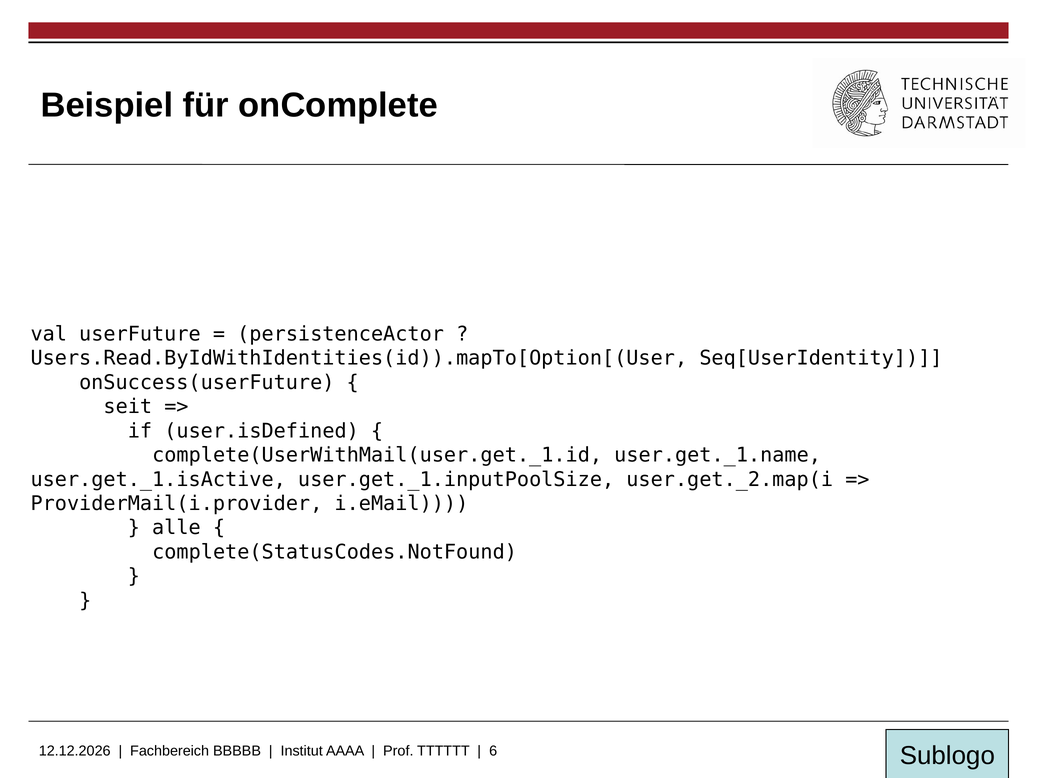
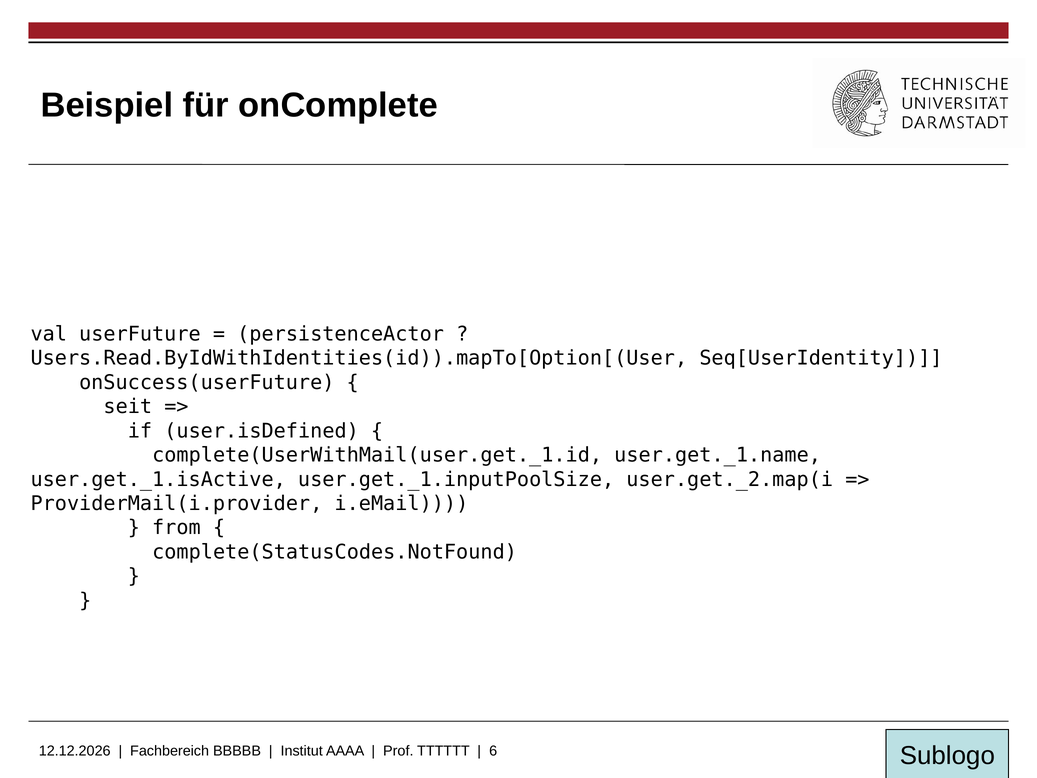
alle: alle -> from (176, 528)
